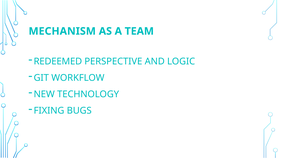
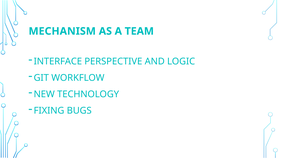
REDEEMED: REDEEMED -> INTERFACE (58, 61)
